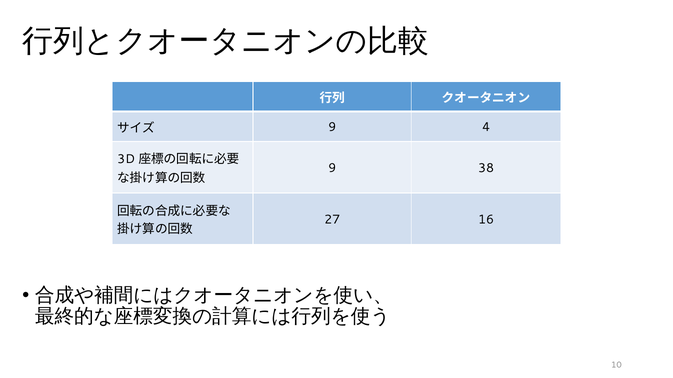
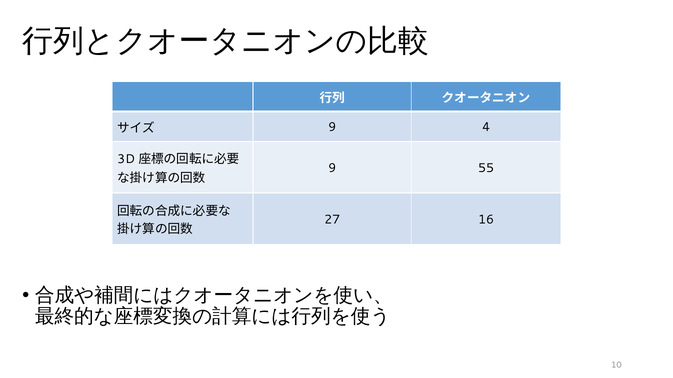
38: 38 -> 55 (486, 168)
